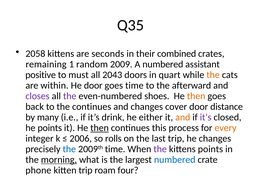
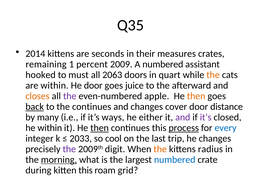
2058: 2058 -> 2014 (35, 54)
combined: combined -> measures (177, 54)
random: random -> percent (92, 64)
positive: positive -> hooked (41, 75)
2043: 2043 -> 2063 (112, 75)
goes time: time -> juice (134, 85)
closes colour: purple -> orange (37, 96)
shoes: shoes -> apple (157, 96)
back underline: none -> present (35, 106)
drink: drink -> ways (113, 117)
and colour: orange -> purple (183, 117)
he points: points -> within (50, 128)
process underline: none -> present (184, 128)
every colour: orange -> blue (226, 128)
2006: 2006 -> 2033 (81, 138)
rolls: rolls -> cool (113, 138)
the colour: blue -> purple (69, 149)
2009th time: time -> digit (115, 149)
the colour: purple -> orange (160, 149)
kittens points: points -> radius (210, 149)
phone: phone -> during (38, 170)
kitten trip: trip -> this (86, 170)
four: four -> grid (128, 170)
